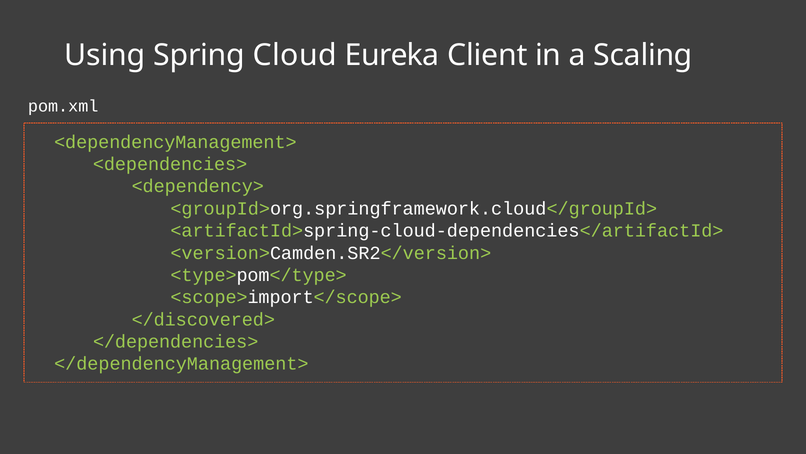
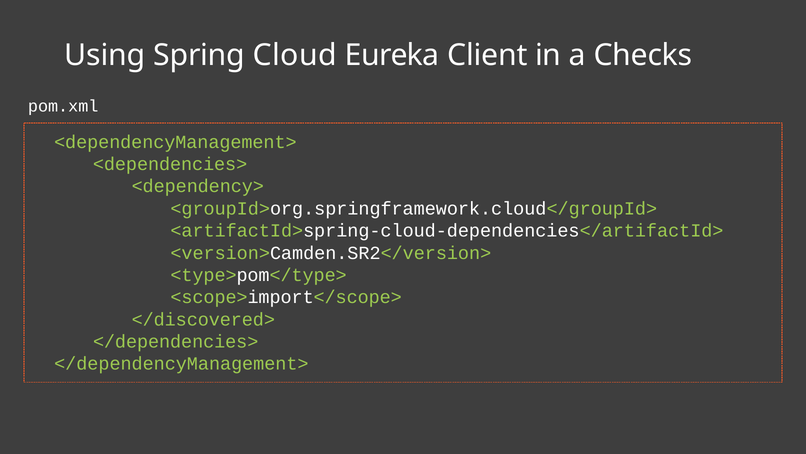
Scaling: Scaling -> Checks (643, 55)
